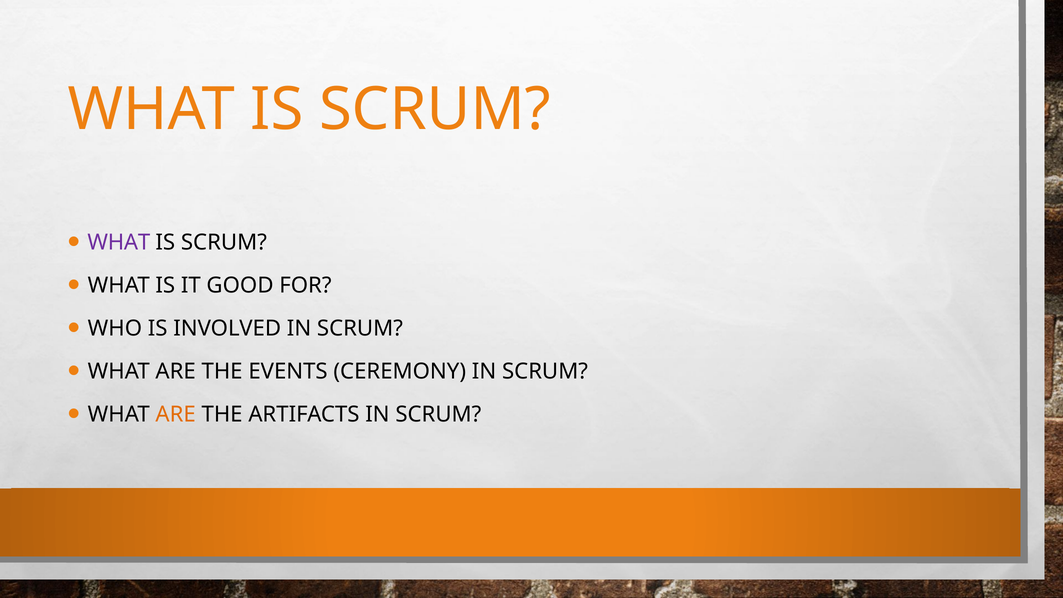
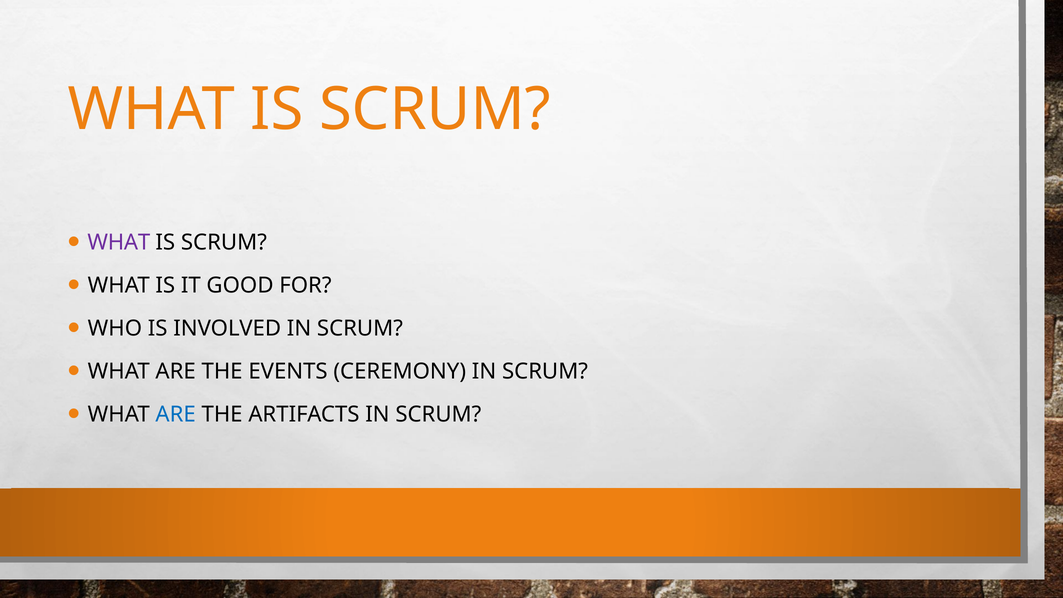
ARE colour: orange -> blue (176, 414)
